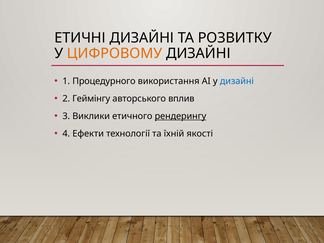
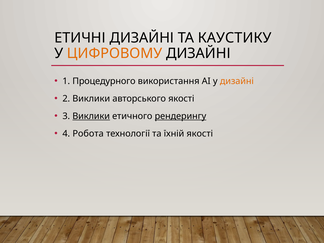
РОЗВИТКУ: РОЗВИТКУ -> КАУСТИКУ (235, 38)
дизайні colour: blue -> orange (237, 81)
2 Геймінгу: Геймінгу -> Виклики (91, 99)
авторського вплив: вплив -> якості (181, 99)
Виклики underline: none -> present (91, 116)
Ефекти: Ефекти -> Робота (88, 134)
